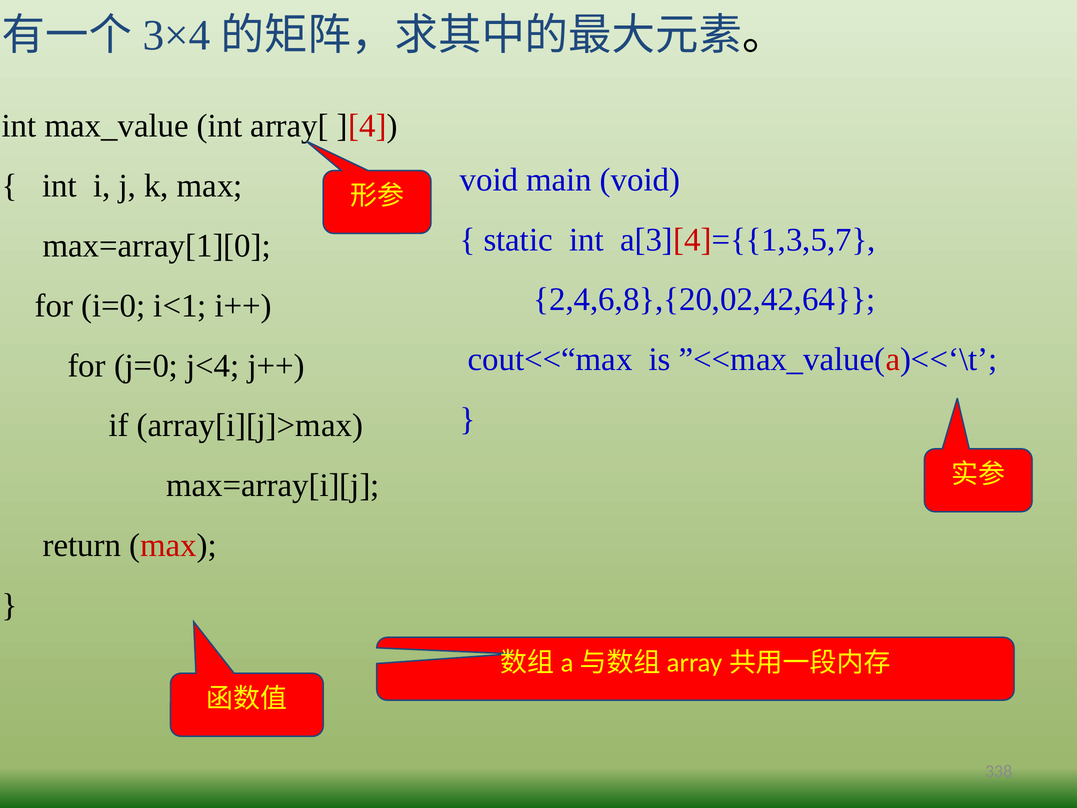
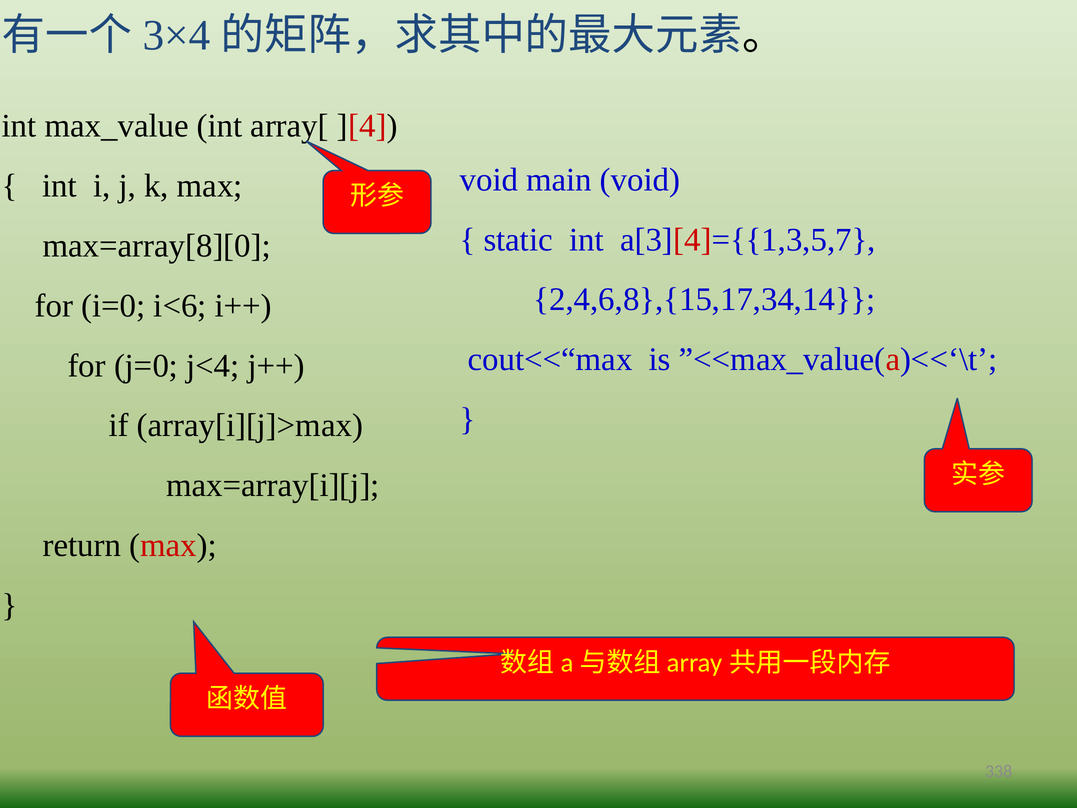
max=array[1][0: max=array[1][0 -> max=array[8][0 (157, 246)
2,4,6,8},{20,02,42,64: 2,4,6,8},{20,02,42,64 -> 2,4,6,8},{15,17,34,14 (705, 299)
i<1: i<1 -> i<6 (180, 306)
